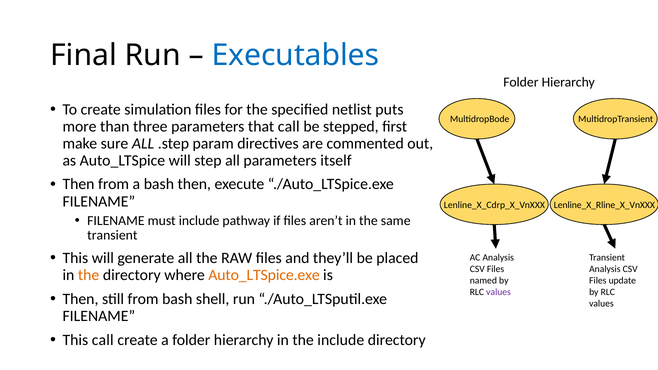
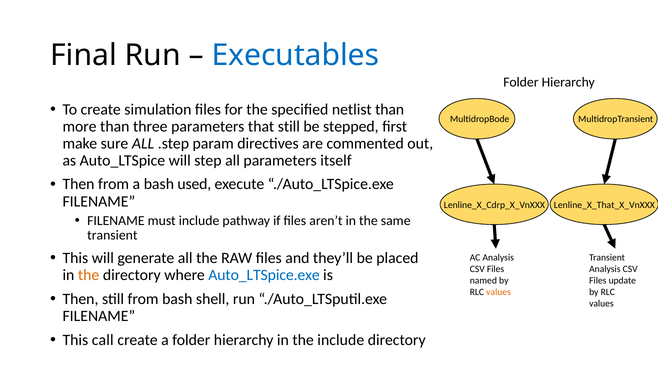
netlist puts: puts -> than (390, 109)
that call: call -> still (289, 126)
bash then: then -> used (194, 184)
Lenline_X_Rline_X_VnXXX: Lenline_X_Rline_X_VnXXX -> Lenline_X_That_X_VnXXX (604, 205)
Auto_LTSpice.exe colour: orange -> blue (264, 275)
values colour: purple -> orange (499, 292)
